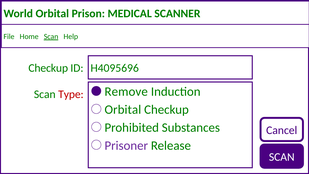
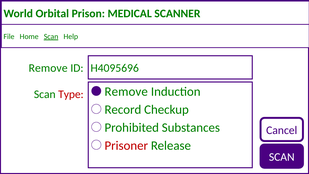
Checkup: Checkup -> Remove (48, 68)
Orbital: Orbital -> Record (123, 110)
Prisoner colour: purple -> red (126, 145)
